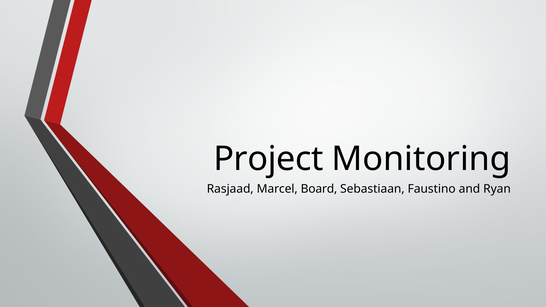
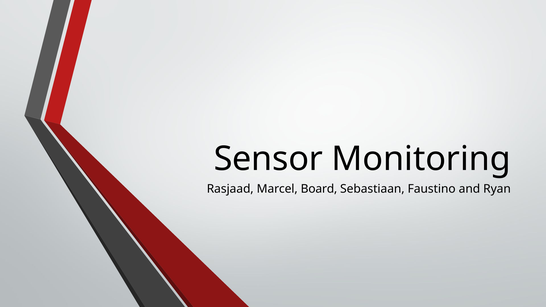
Project: Project -> Sensor (268, 159)
